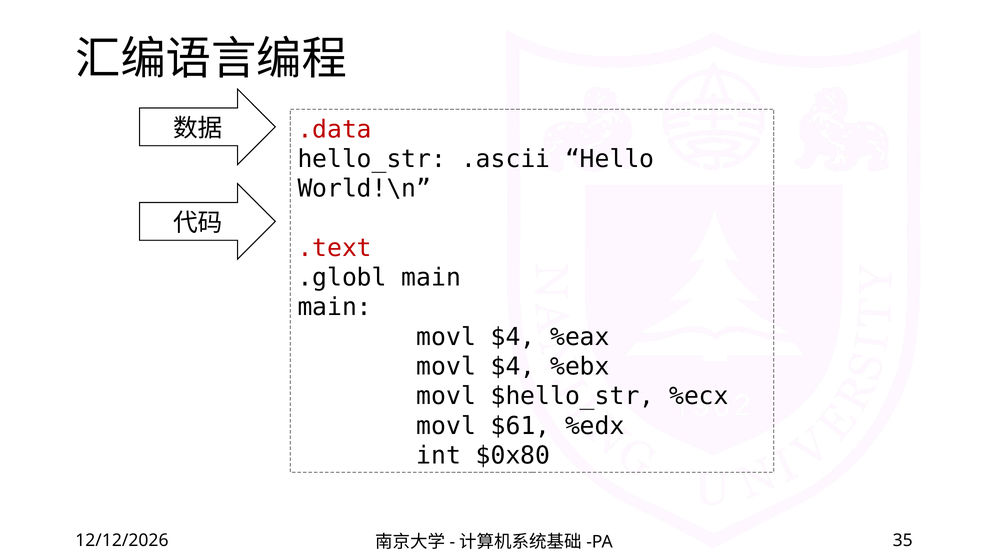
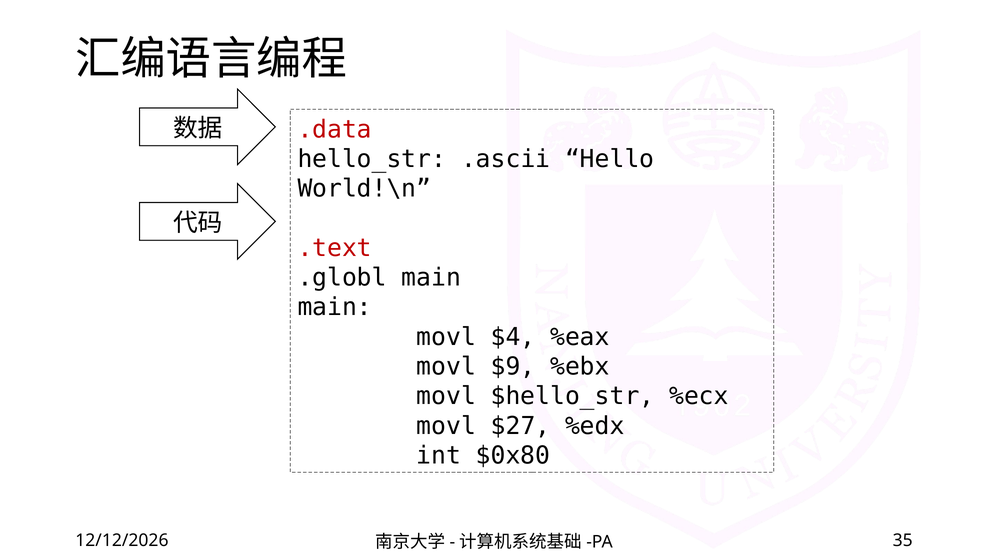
$4: $4 -> $9 (513, 366)
$61: $61 -> $27 (521, 426)
